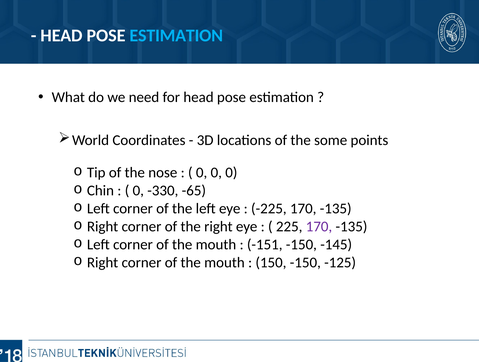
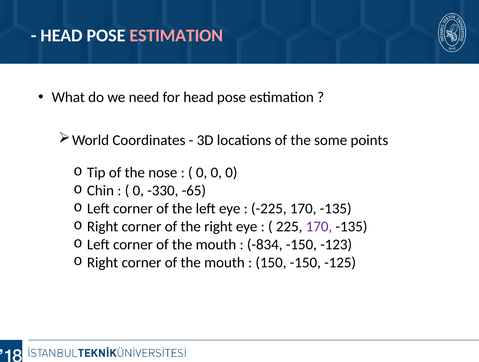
ESTIMATION colour: light blue -> pink (176, 36)
-151: -151 -> -834 (265, 245)
-145: -145 -> -123 (336, 245)
